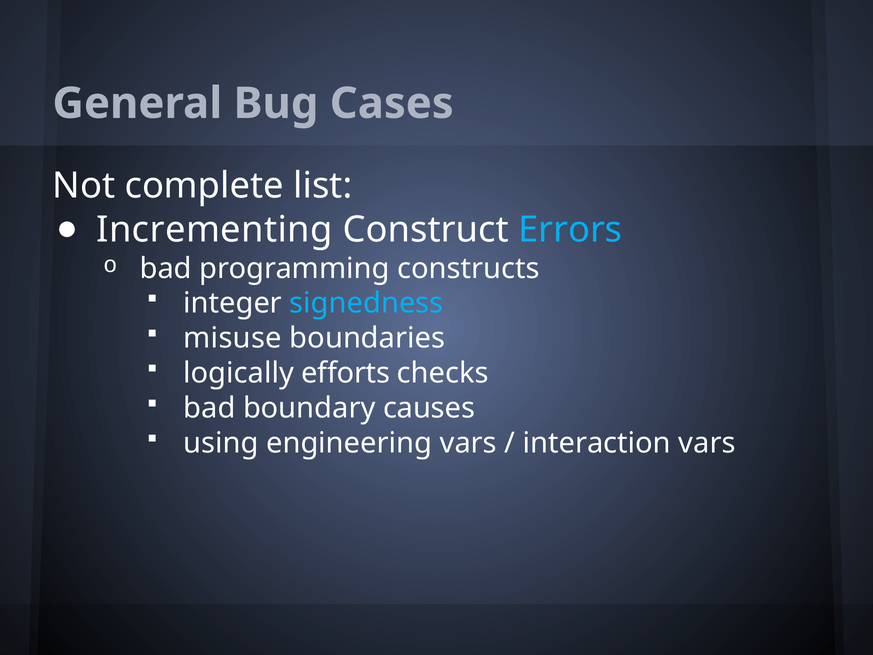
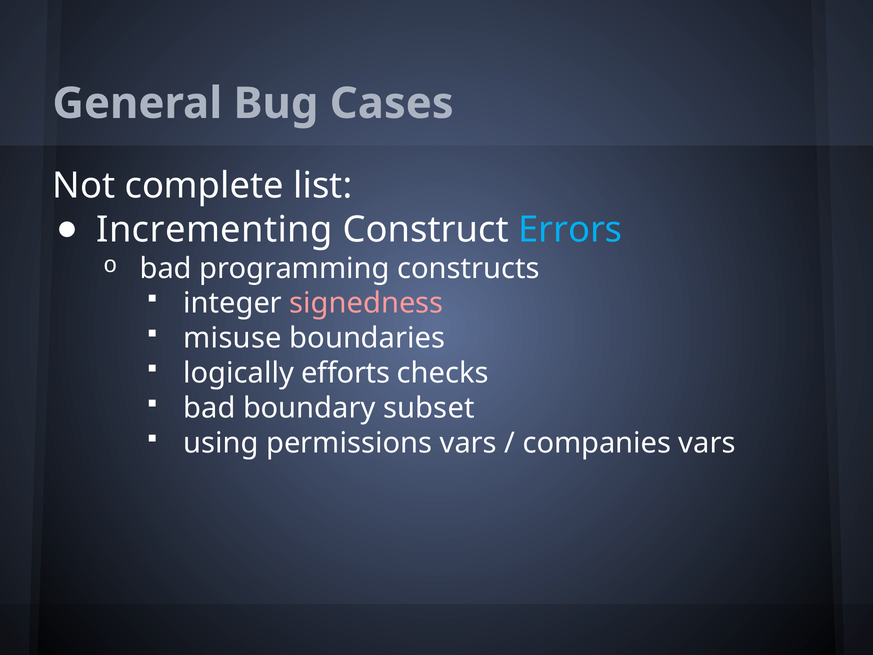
signedness colour: light blue -> pink (366, 303)
causes: causes -> subset (429, 408)
engineering: engineering -> permissions (349, 443)
interaction: interaction -> companies (597, 443)
